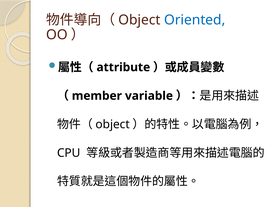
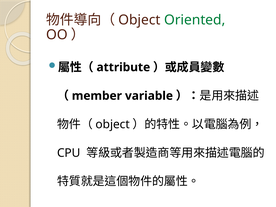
Oriented colour: blue -> green (195, 20)
